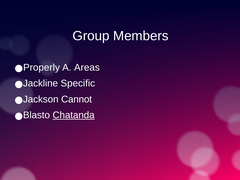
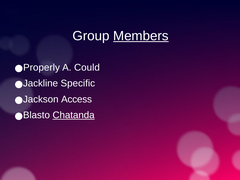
Members underline: none -> present (141, 36)
Areas: Areas -> Could (87, 67)
Cannot: Cannot -> Access (77, 99)
